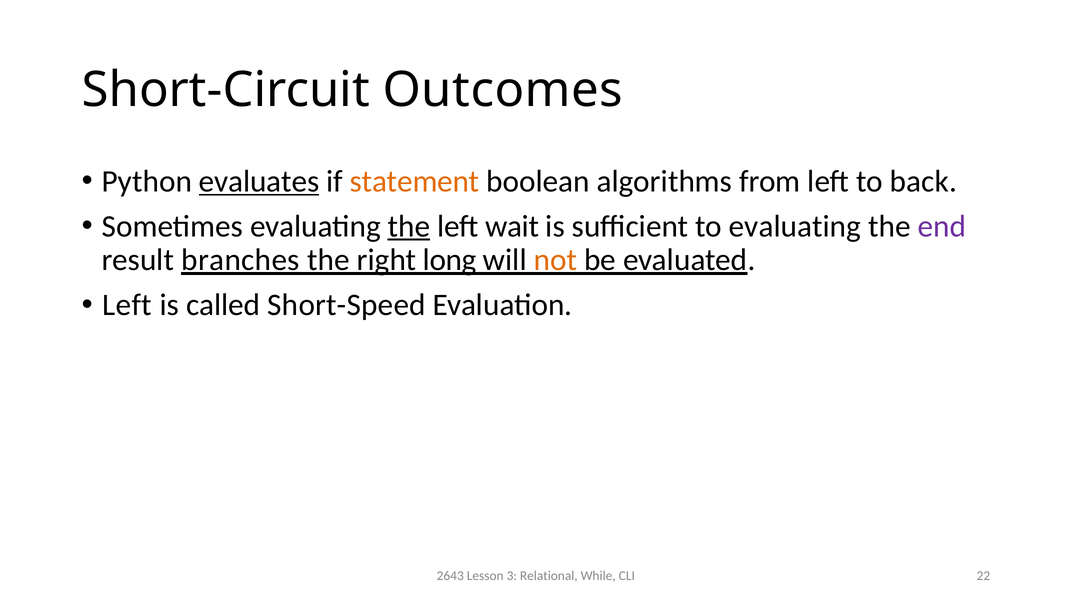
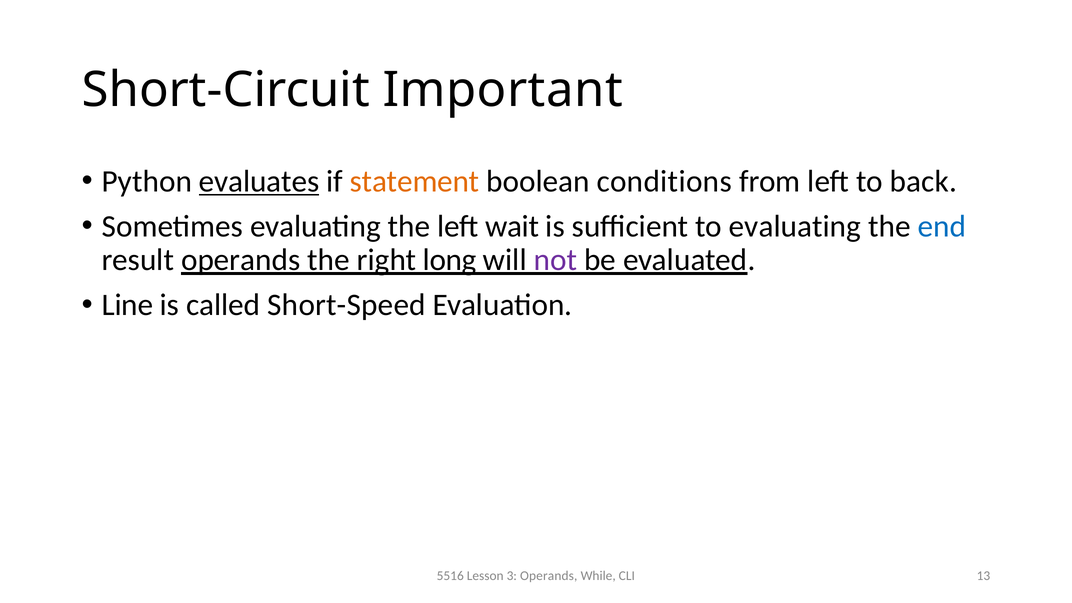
Outcomes: Outcomes -> Important (503, 90)
algorithms: algorithms -> conditions (664, 181)
the underline: present -> none (409, 226)
end colour: purple -> blue (942, 226)
result branches: branches -> operands (241, 260)
not colour: orange -> purple (555, 260)
Left: Left -> Line (127, 305)
2643: 2643 -> 5516 (450, 576)
3 Relational: Relational -> Operands (549, 576)
22: 22 -> 13 (983, 576)
